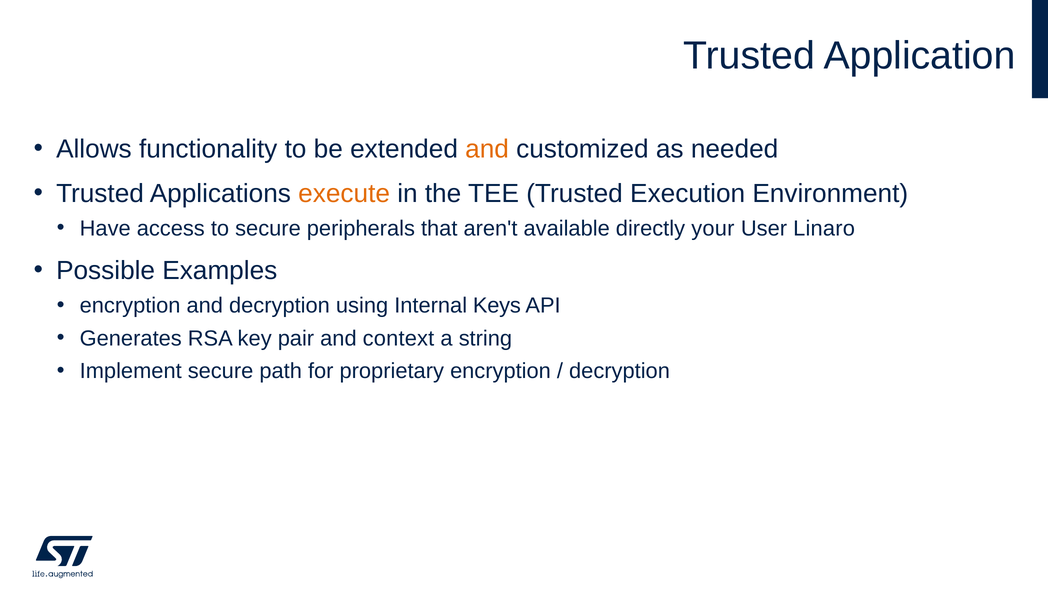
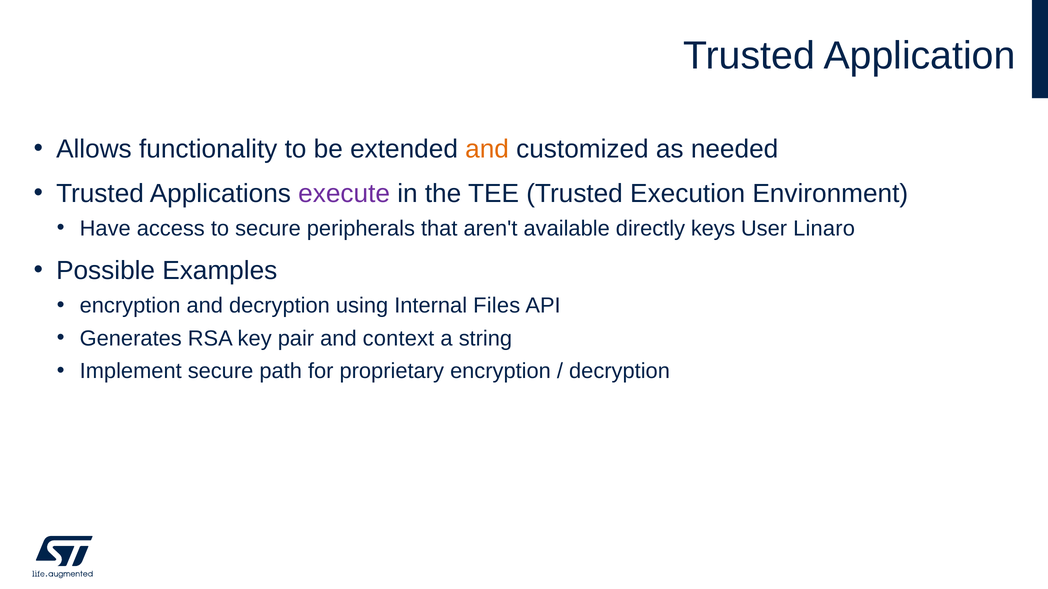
execute colour: orange -> purple (344, 194)
your: your -> keys (713, 229)
Keys: Keys -> Files (497, 306)
